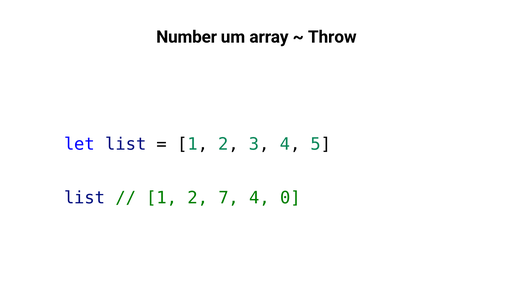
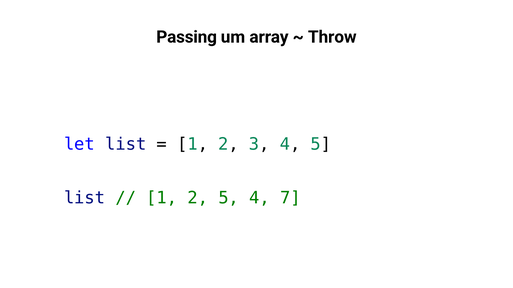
Number: Number -> Passing (187, 37)
2 7: 7 -> 5 (229, 198)
0: 0 -> 7 (290, 198)
